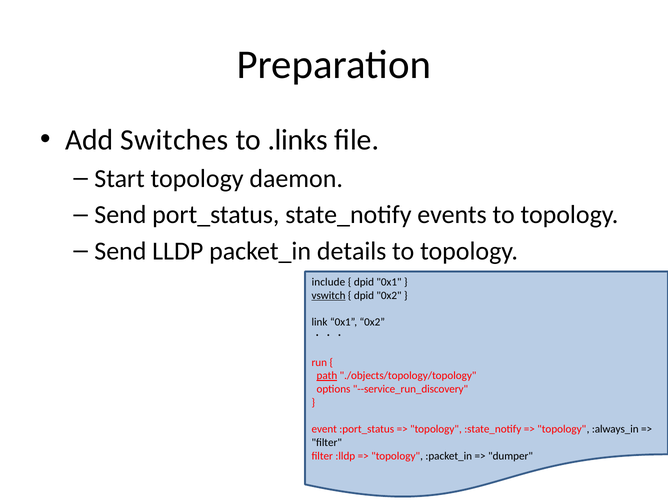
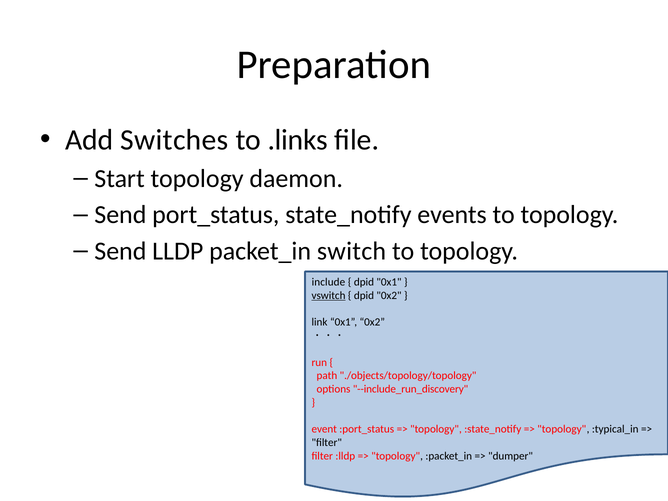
details: details -> switch (352, 251)
path underline: present -> none (327, 376)
--service_run_discovery: --service_run_discovery -> --include_run_discovery (411, 389)
:always_in: :always_in -> :typical_in (615, 429)
